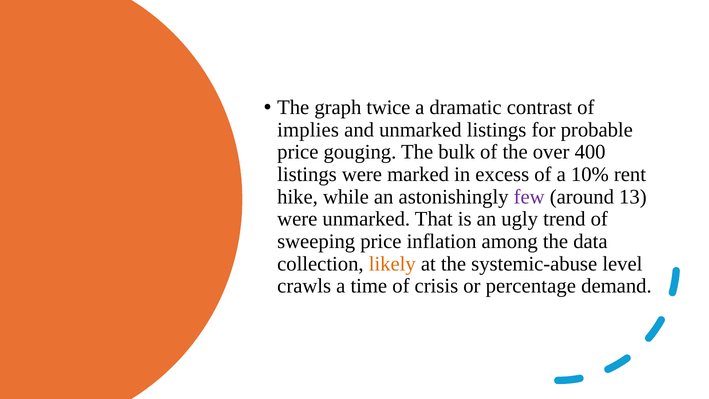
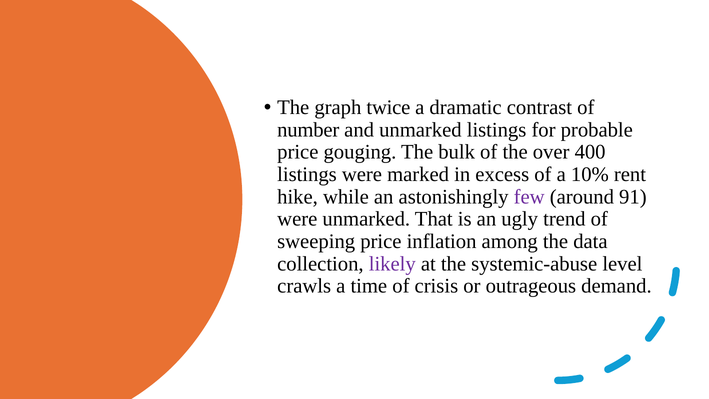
implies: implies -> number (308, 130)
13: 13 -> 91 (633, 197)
likely colour: orange -> purple (392, 264)
percentage: percentage -> outrageous (531, 286)
